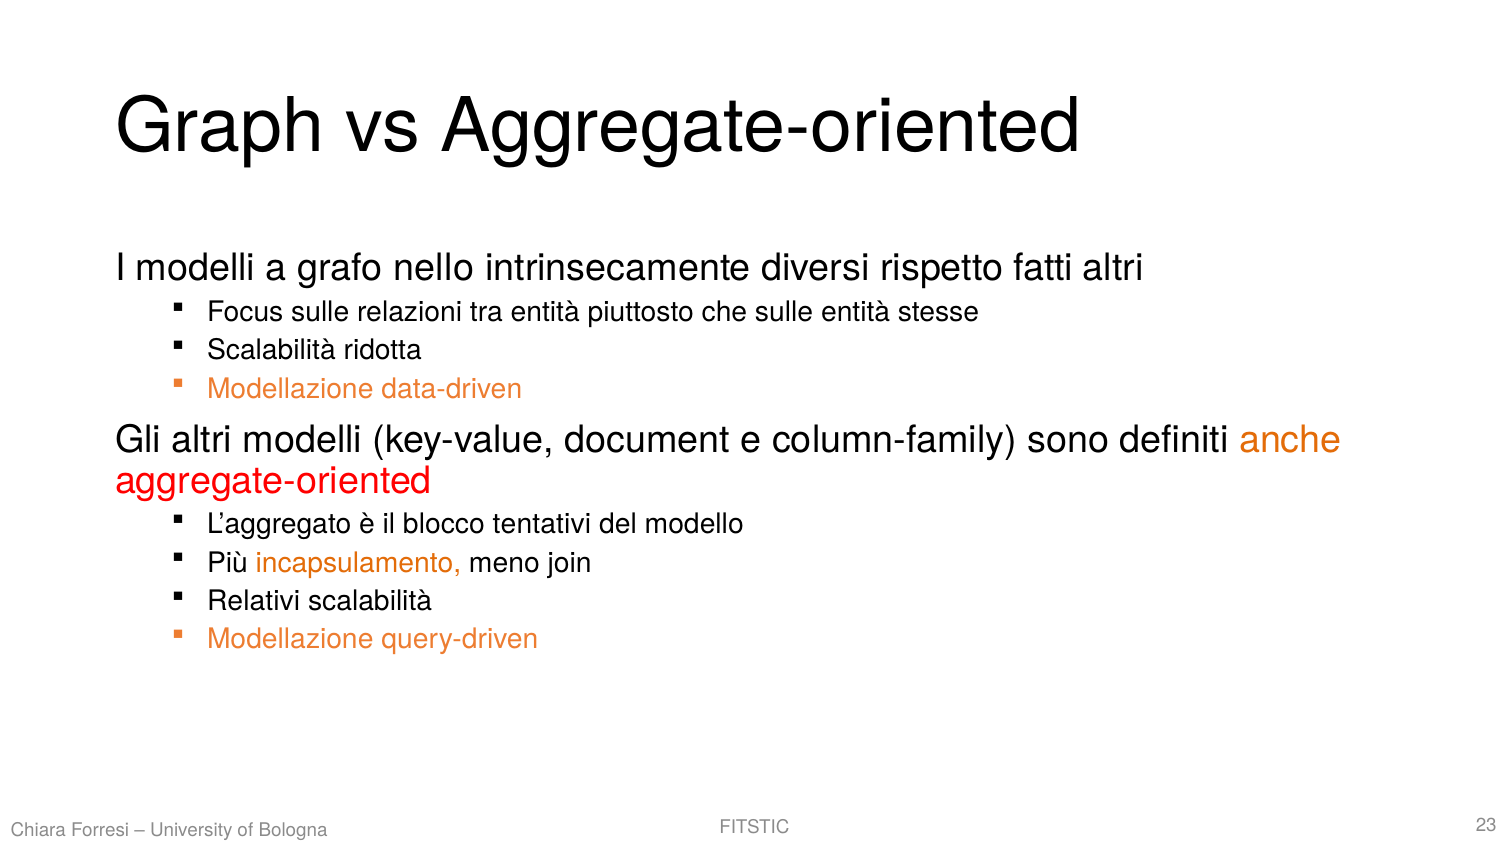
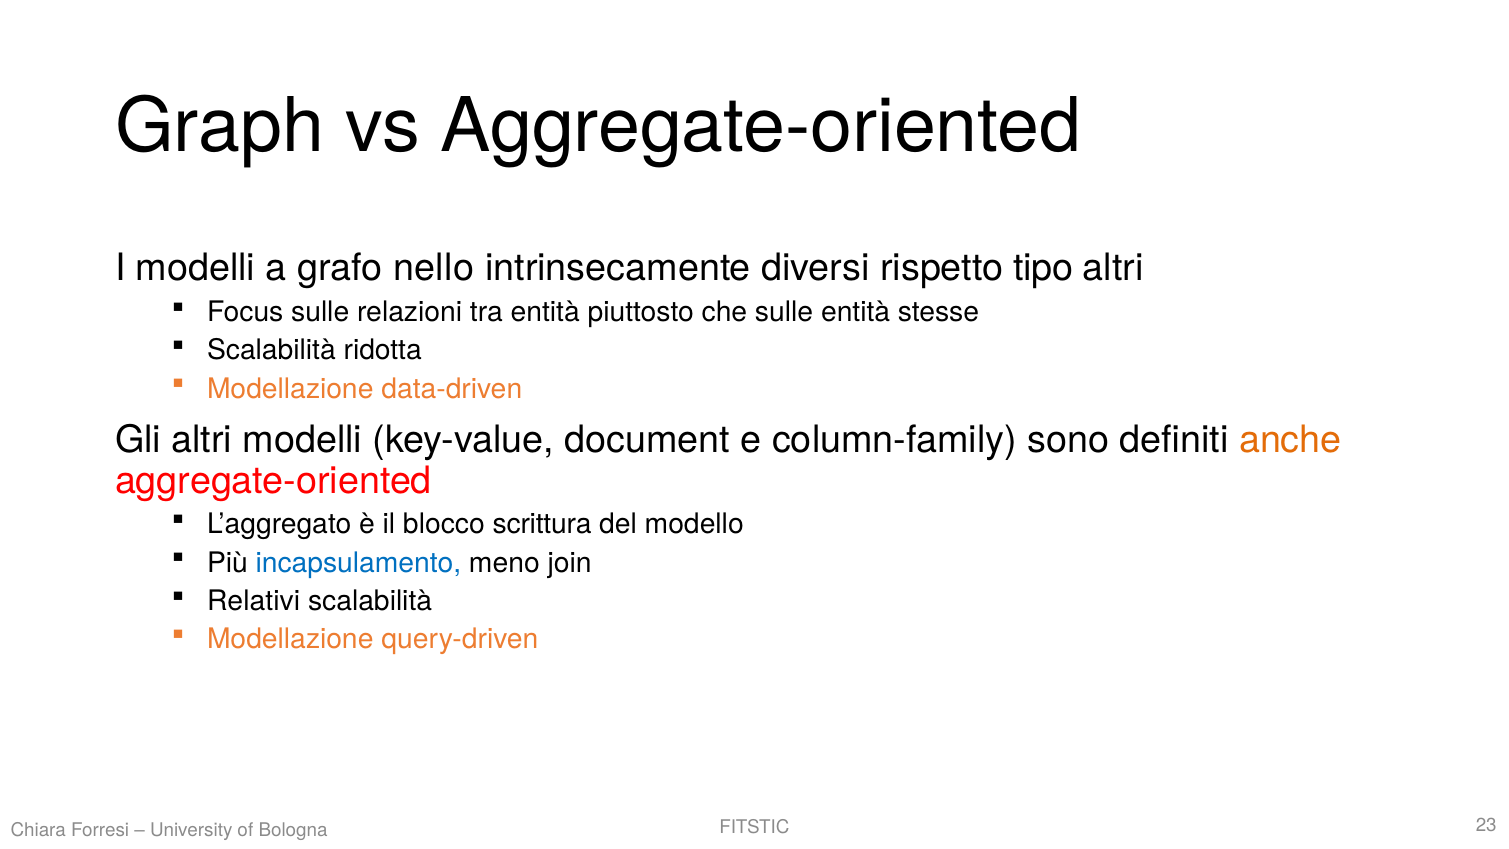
fatti: fatti -> tipo (1043, 268)
tentativi: tentativi -> scrittura (542, 524)
incapsulamento colour: orange -> blue (358, 563)
